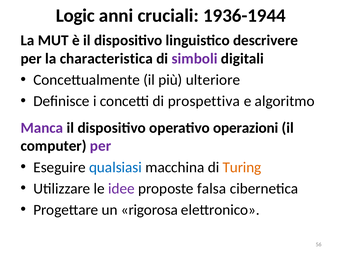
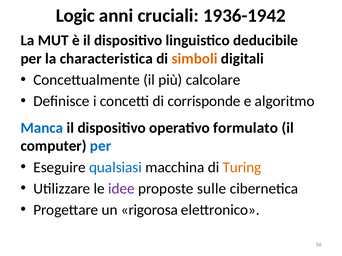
1936-1944: 1936-1944 -> 1936-1942 (244, 16)
descrivere: descrivere -> deducibile (266, 41)
simboli colour: purple -> orange (195, 59)
ulteriore: ulteriore -> calcolare (213, 80)
prospettiva: prospettiva -> corrisponde (204, 101)
Manca colour: purple -> blue (42, 128)
operazioni: operazioni -> formulato (246, 128)
per colour: purple -> blue (101, 146)
falsa: falsa -> sulle (212, 189)
